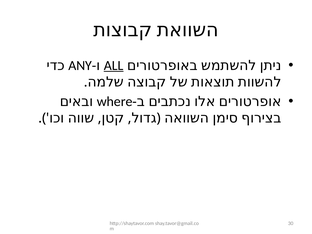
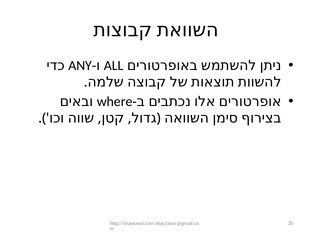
ALL underline: present -> none (114, 65)
